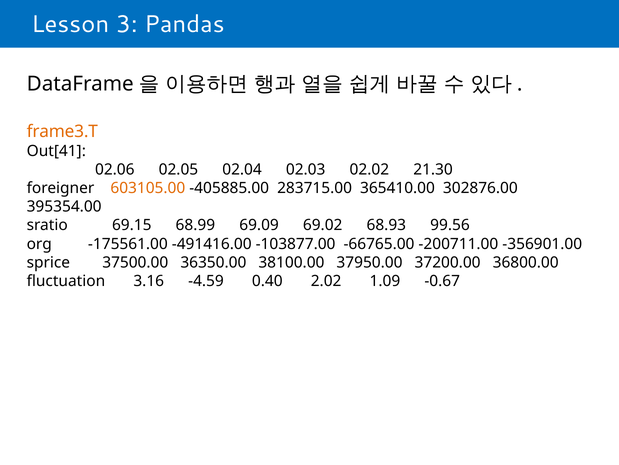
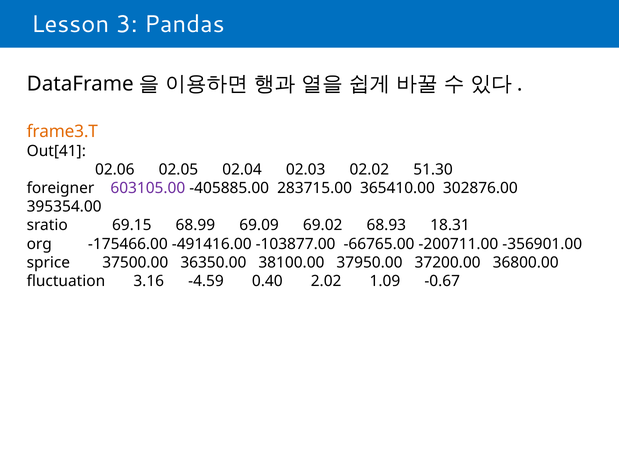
21.30: 21.30 -> 51.30 (433, 169)
603105.00 colour: orange -> purple (148, 188)
99.56: 99.56 -> 18.31 (450, 225)
-175561.00: -175561.00 -> -175466.00 (128, 243)
